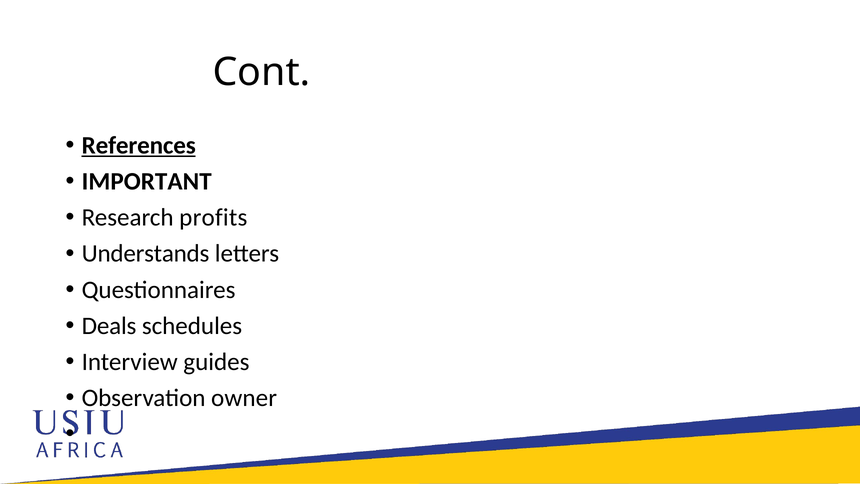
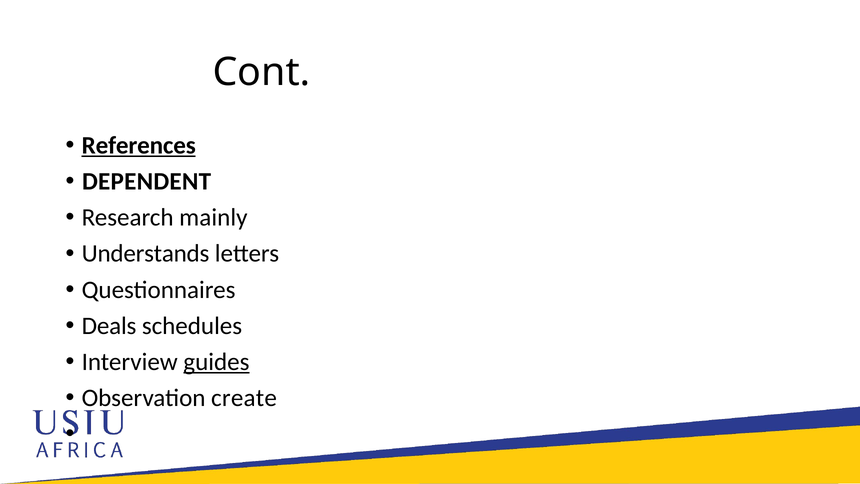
IMPORTANT: IMPORTANT -> DEPENDENT (147, 181)
profits: profits -> mainly (213, 218)
guides underline: none -> present (216, 362)
owner: owner -> create (244, 398)
